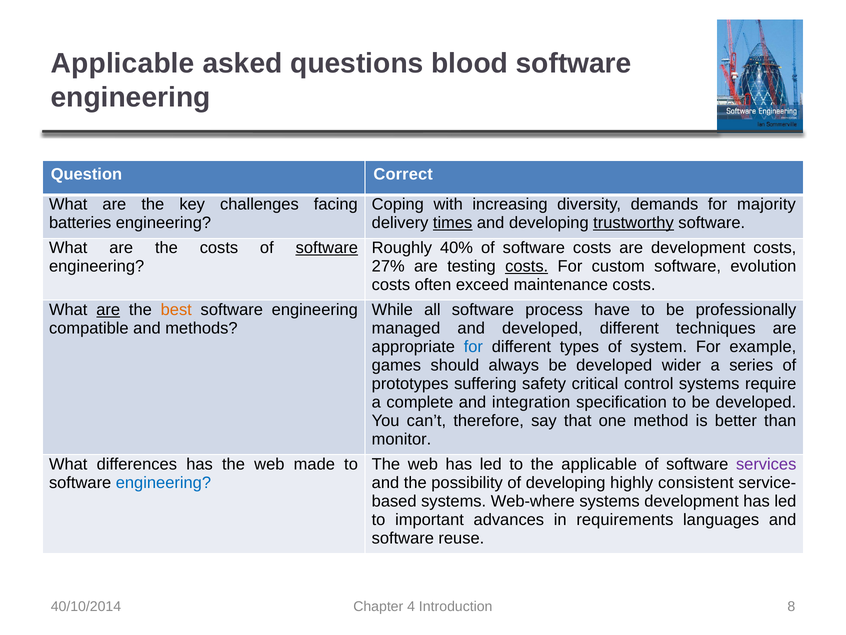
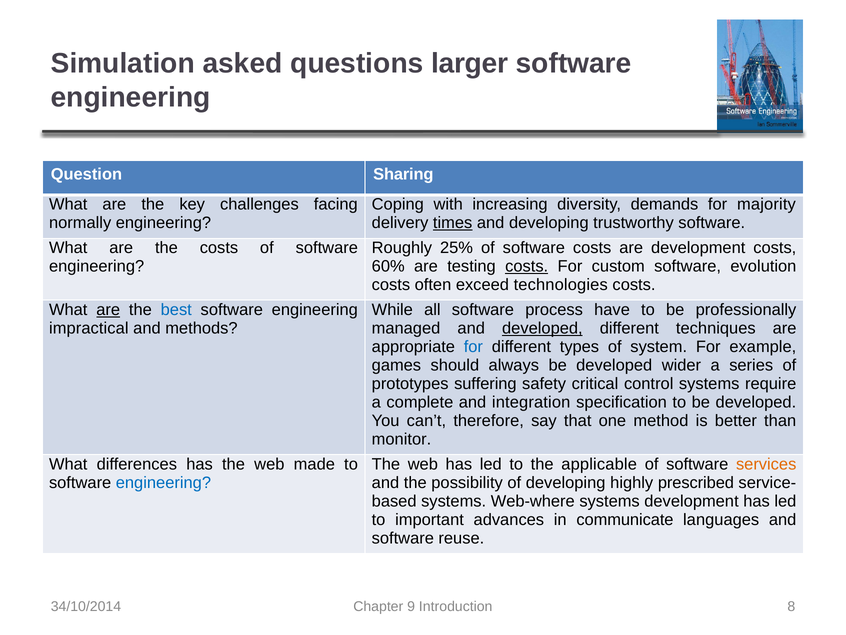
Applicable: Applicable -> Simulation (123, 63)
blood: blood -> larger (470, 63)
Correct: Correct -> Sharing (403, 174)
batteries: batteries -> normally (80, 223)
trustworthy underline: present -> none (633, 223)
software underline: present -> none (327, 248)
40%: 40% -> 25% (457, 248)
27%: 27% -> 60% (388, 266)
maintenance: maintenance -> technologies (561, 285)
best colour: orange -> blue (176, 310)
compatible: compatible -> impractical (89, 328)
developed underline: none -> present (542, 328)
services colour: purple -> orange (766, 464)
consistent: consistent -> prescribed (696, 482)
requirements: requirements -> communicate (625, 519)
40/10/2014: 40/10/2014 -> 34/10/2014 (86, 606)
4: 4 -> 9 (411, 606)
